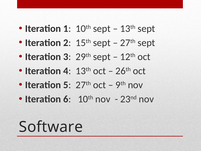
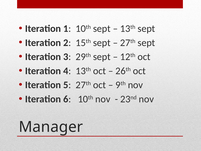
Software: Software -> Manager (51, 127)
